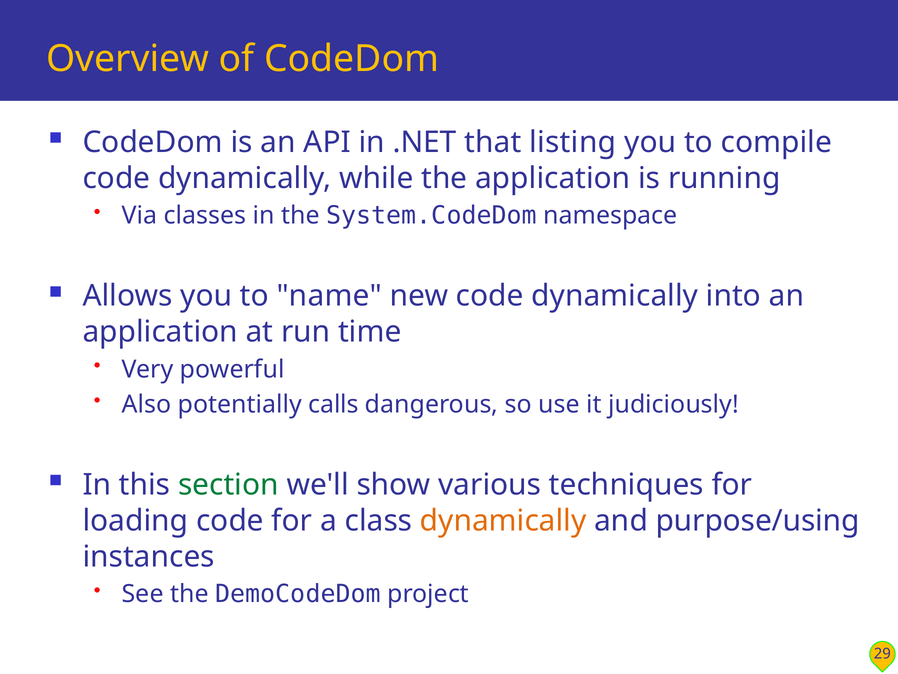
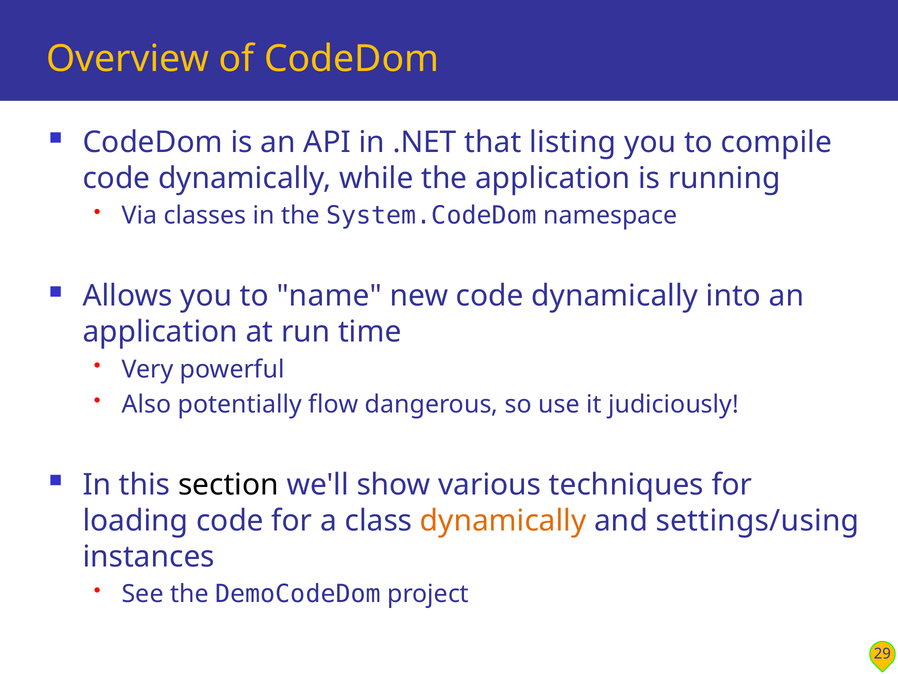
calls: calls -> flow (333, 404)
section colour: green -> black (228, 484)
purpose/using: purpose/using -> settings/using (757, 520)
